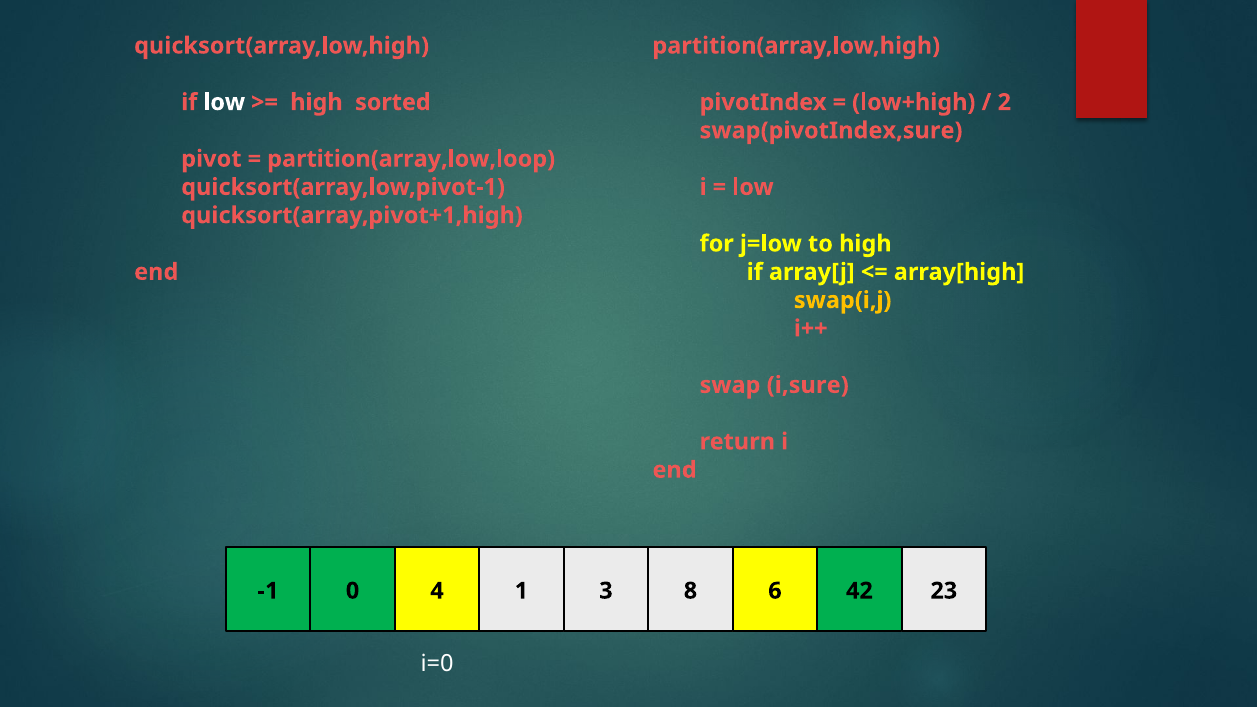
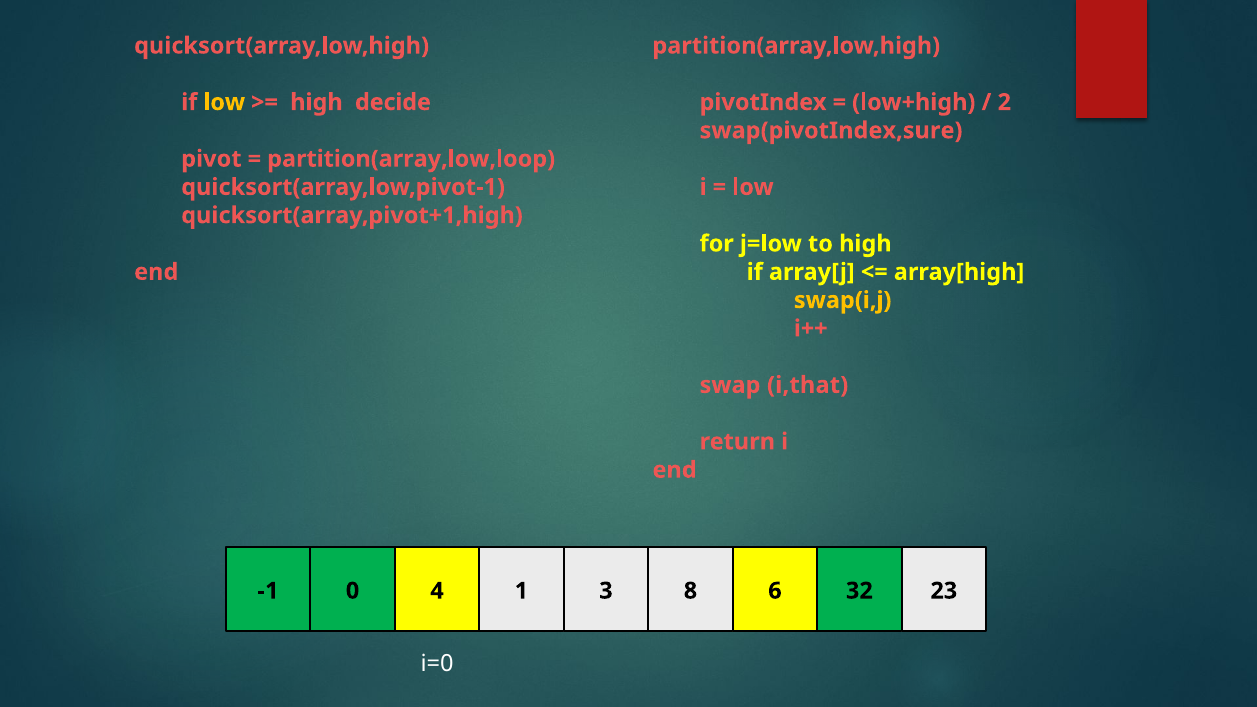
low colour: white -> yellow (224, 102)
sorted: sorted -> decide (393, 102)
i,sure: i,sure -> i,that (808, 385)
42: 42 -> 32 (859, 591)
